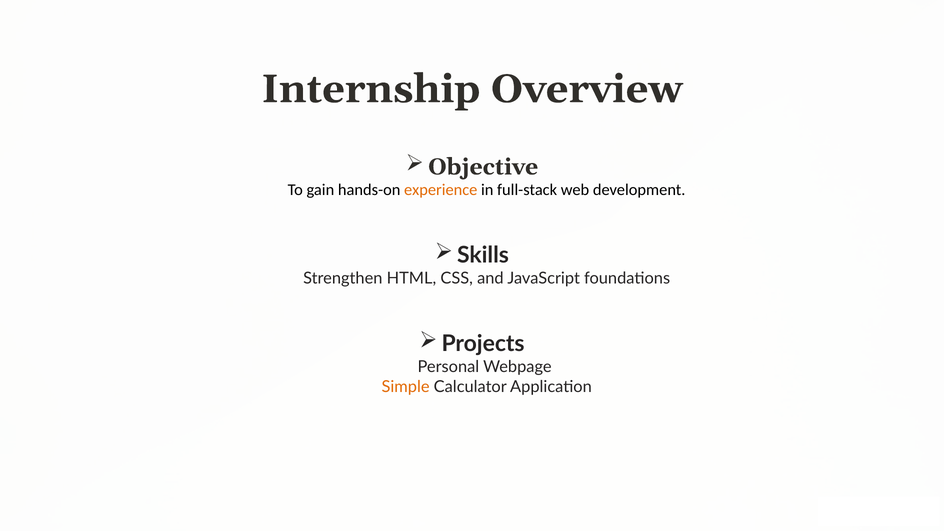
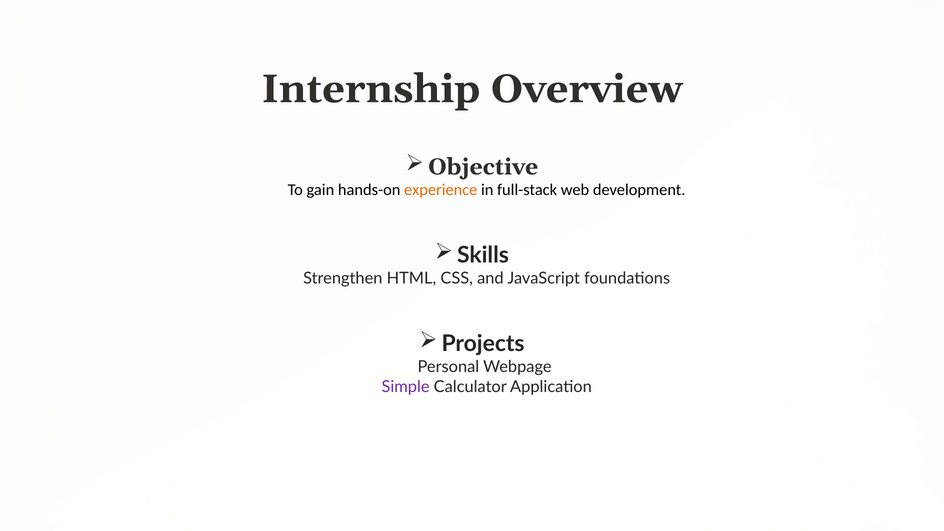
Simple colour: orange -> purple (406, 387)
